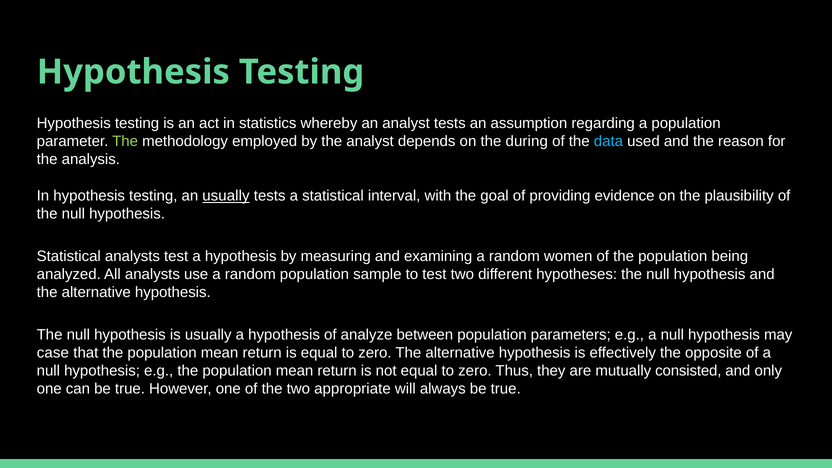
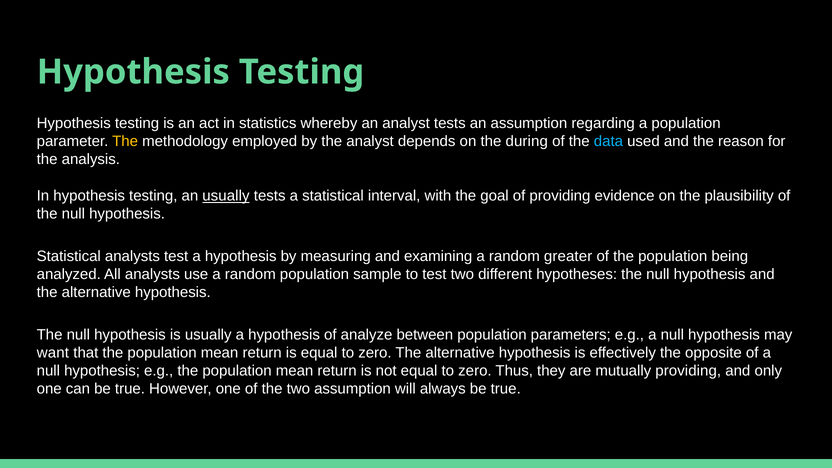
The colour: light green -> yellow (125, 141)
women: women -> greater (568, 256)
case: case -> want (53, 353)
mutually consisted: consisted -> providing (688, 371)
two appropriate: appropriate -> assumption (352, 389)
